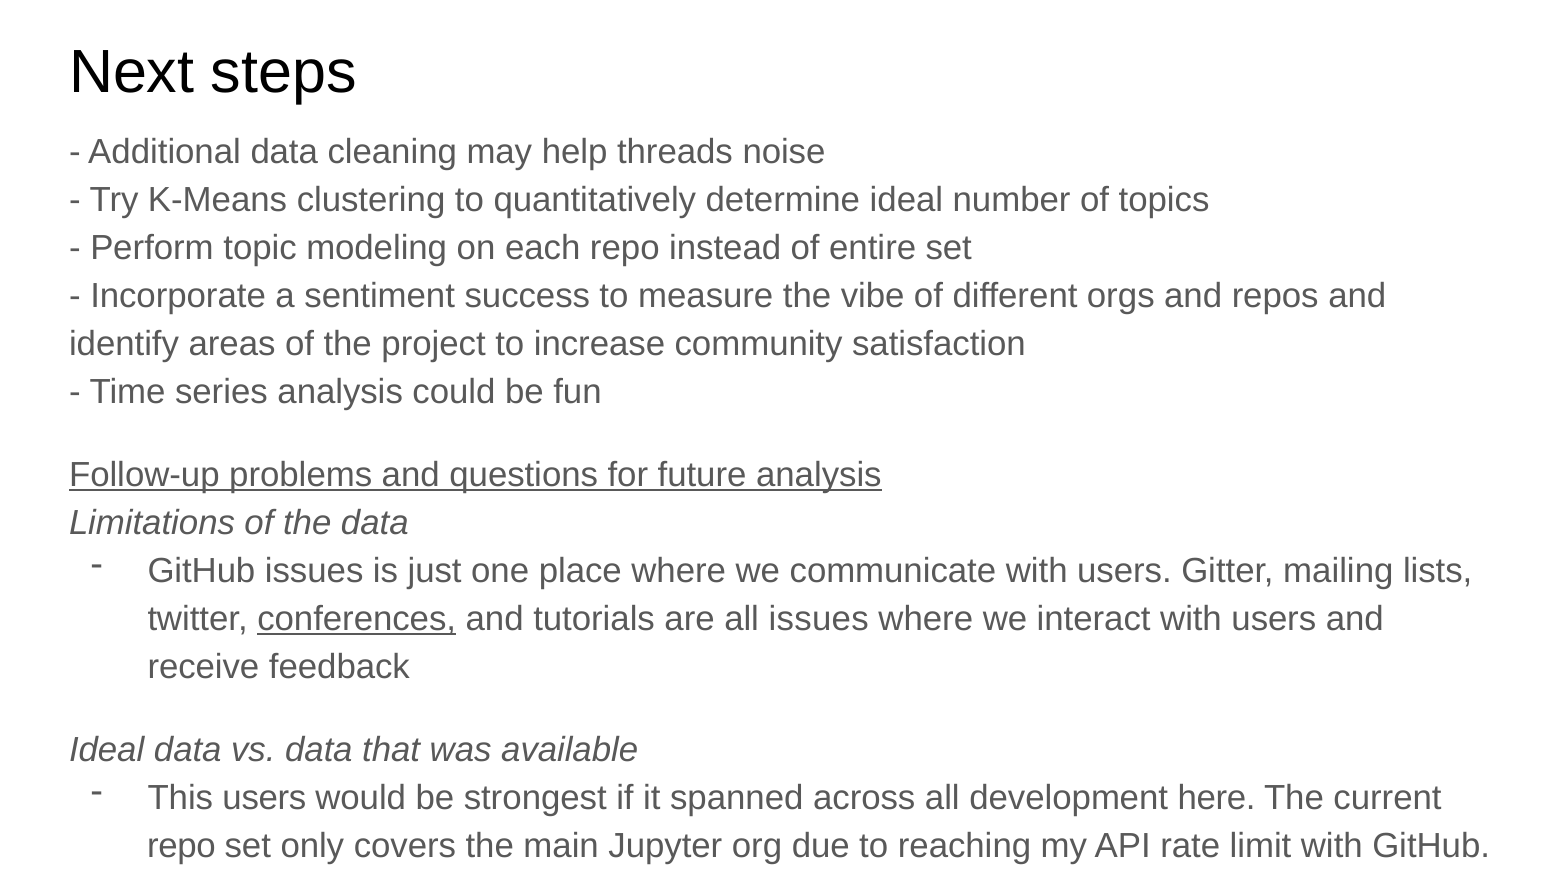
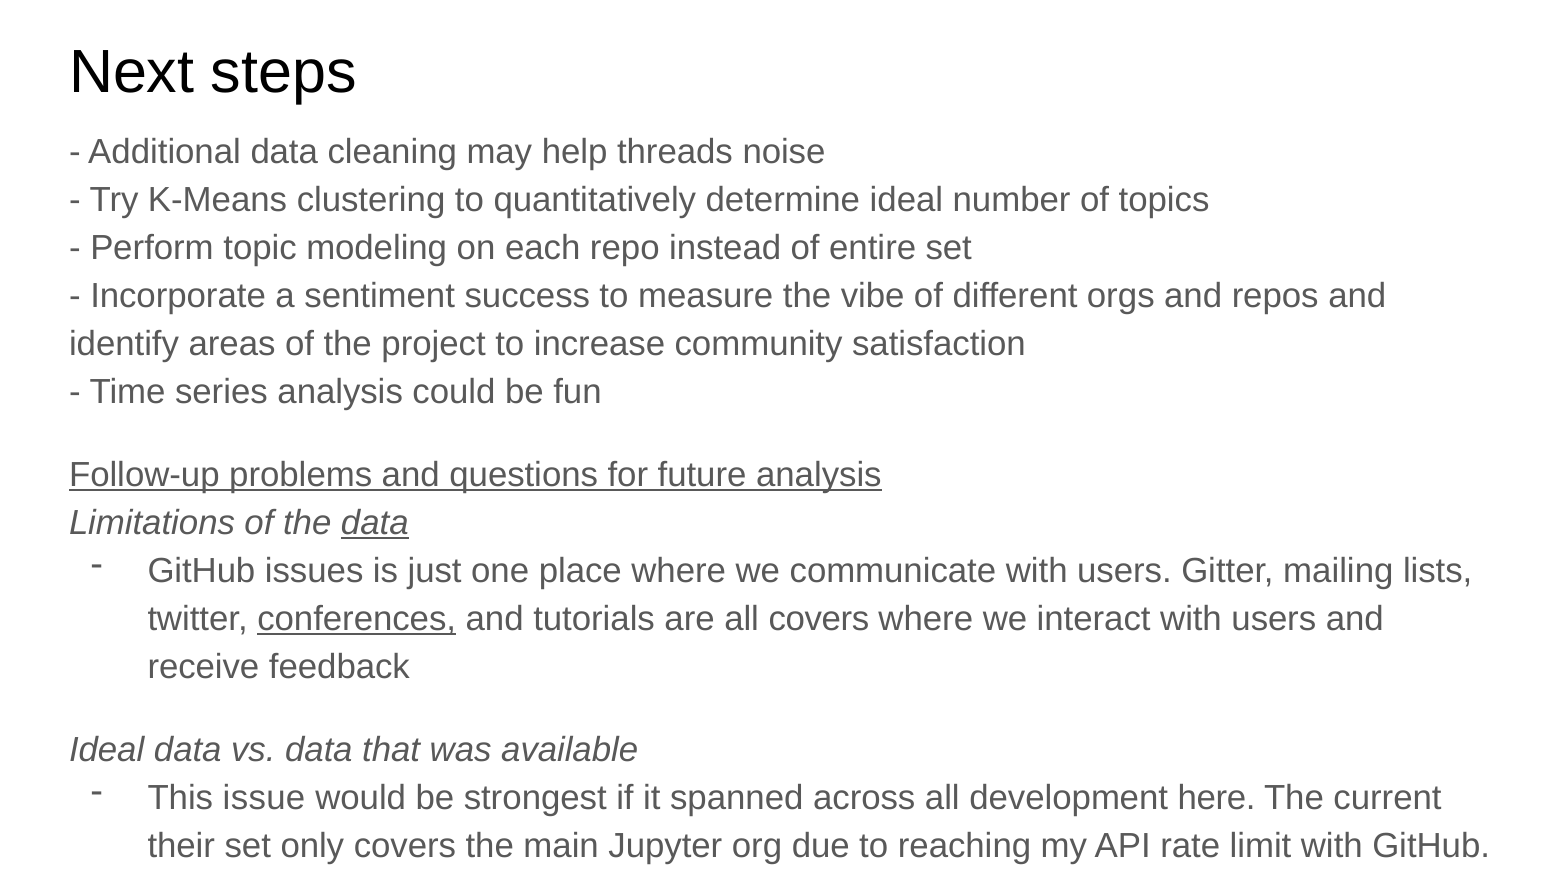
data underline: none -> present (375, 523)
all issues: issues -> covers (819, 619)
This users: users -> issue (264, 798)
repo: repo -> their (181, 846)
